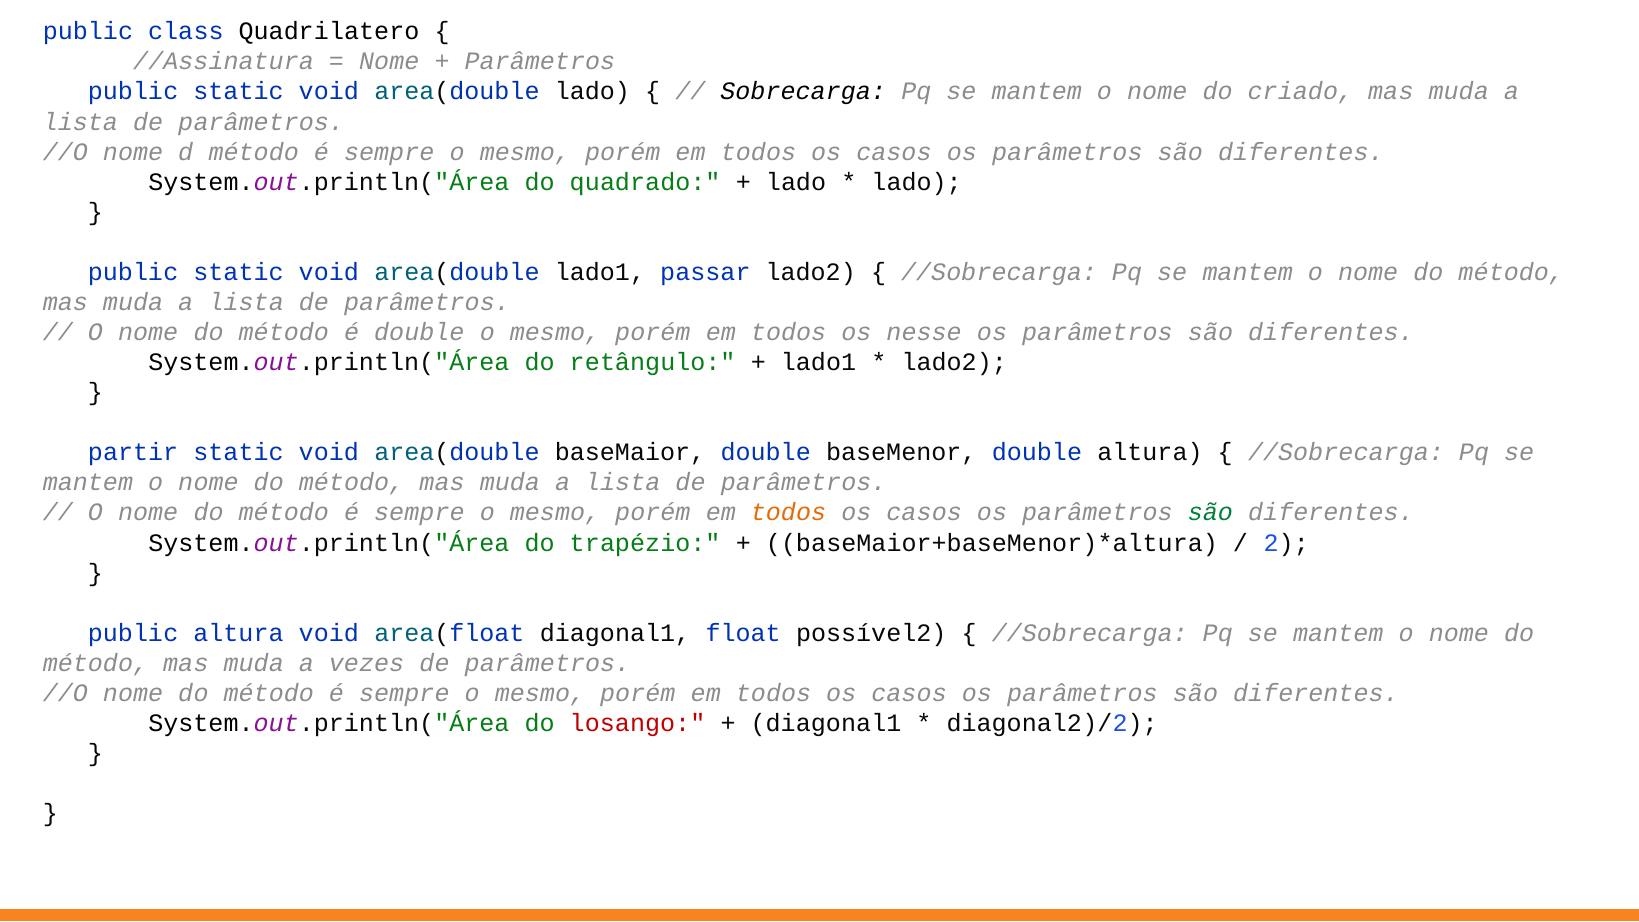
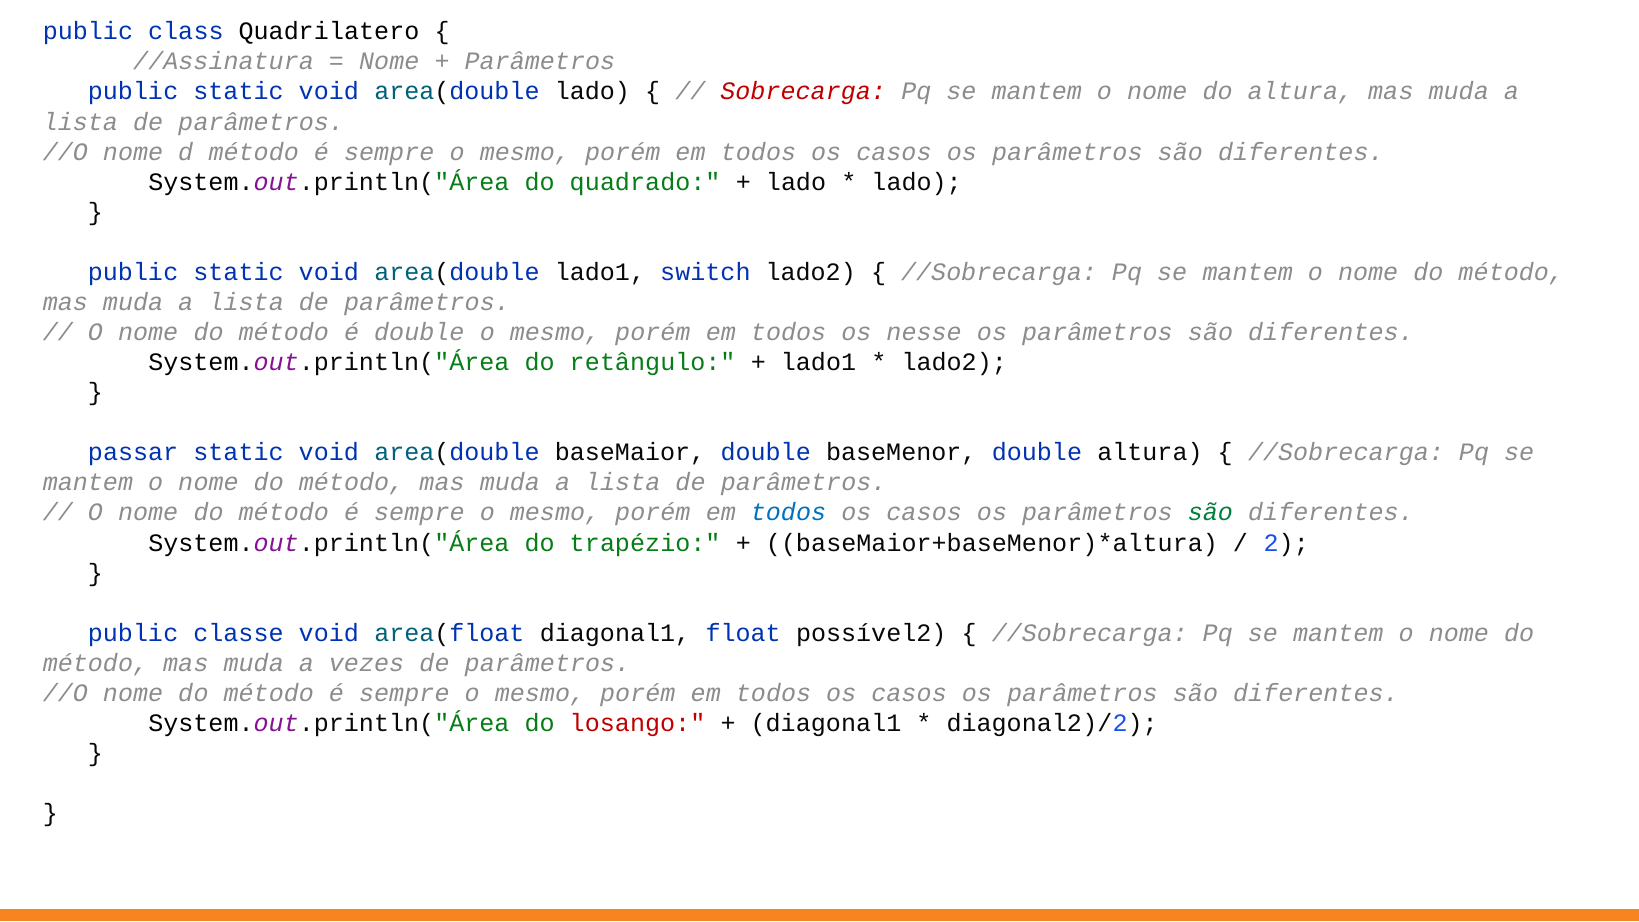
Sobrecarga colour: black -> red (803, 92)
do criado: criado -> altura (1300, 92)
passar: passar -> switch (705, 272)
partir: partir -> passar (133, 453)
todos colour: orange -> blue (788, 513)
public altura: altura -> classe (238, 633)
